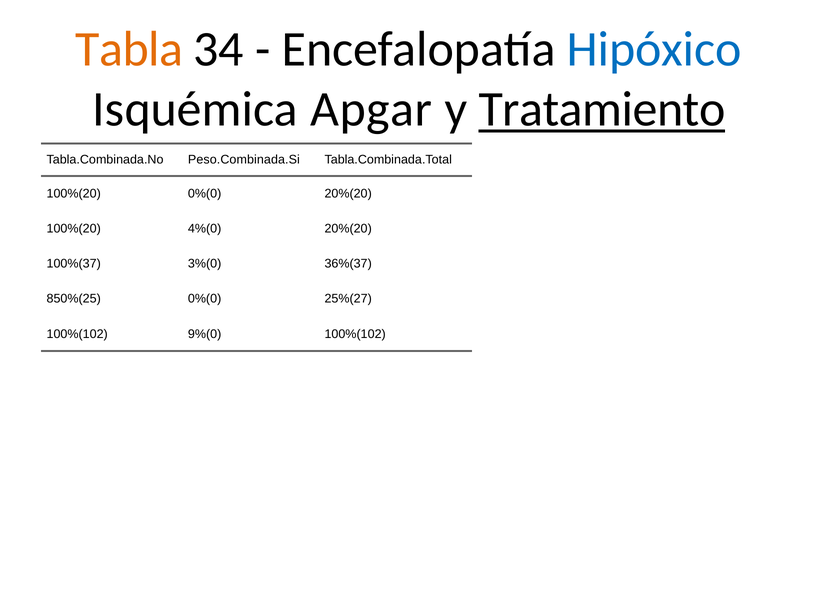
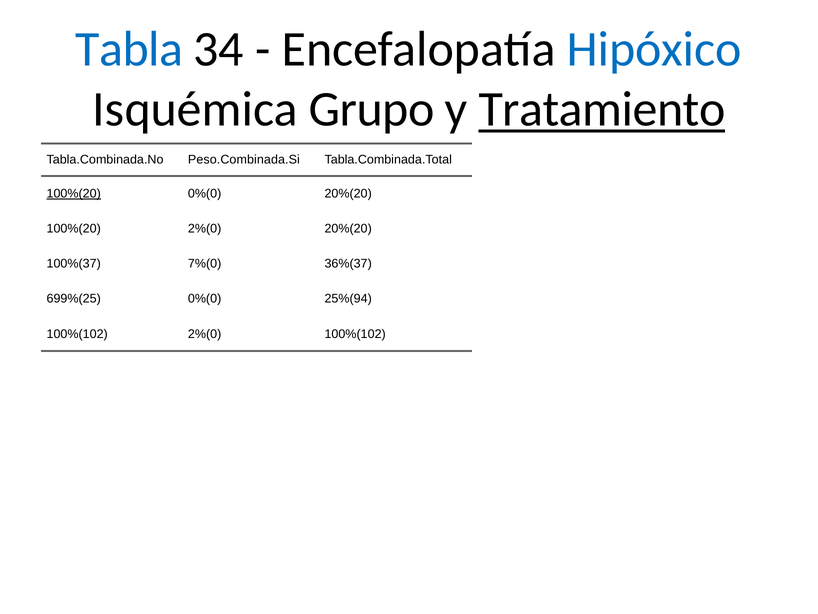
Tabla colour: orange -> blue (129, 49)
Apgar: Apgar -> Grupo (372, 109)
100%(20 underline: none -> present (74, 193)
100%(20 4%(0: 4%(0 -> 2%(0 (205, 228)
3%(0: 3%(0 -> 7%(0 (205, 264)
850%(25: 850%(25 -> 699%(25 (74, 299)
25%(27: 25%(27 -> 25%(94 (348, 299)
100%(102 9%(0: 9%(0 -> 2%(0 (205, 334)
